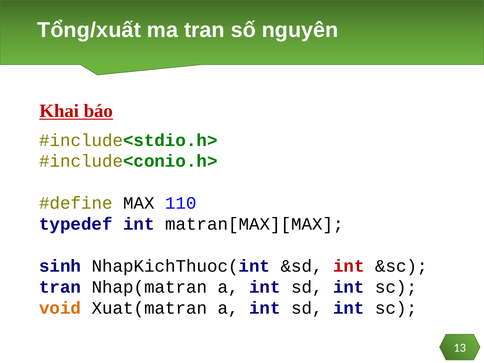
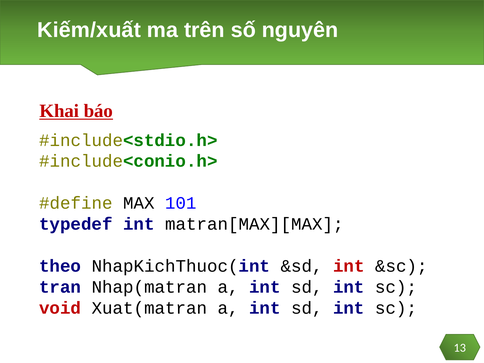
Tổng/xuất: Tổng/xuất -> Kiếm/xuất (89, 30)
ma tran: tran -> trên (204, 30)
110: 110 -> 101 (181, 203)
sinh: sinh -> theo (60, 266)
void colour: orange -> red (60, 308)
